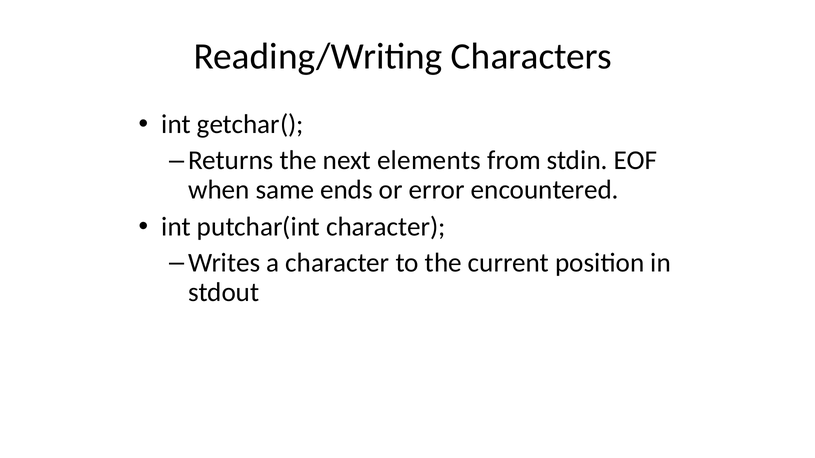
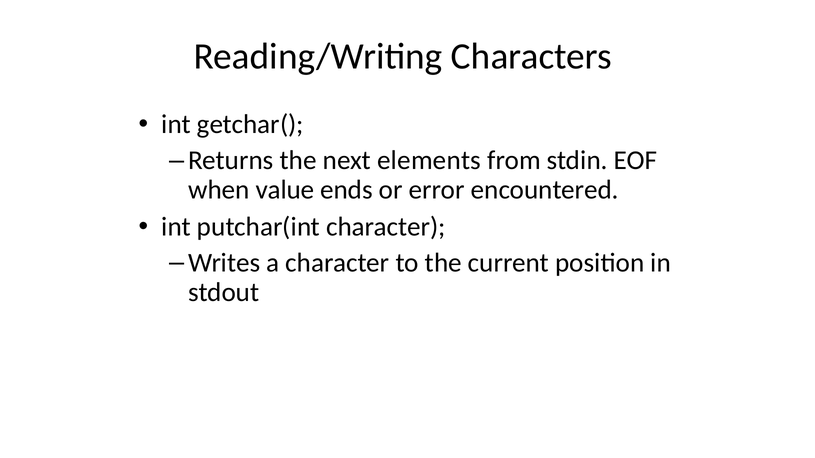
same: same -> value (285, 190)
